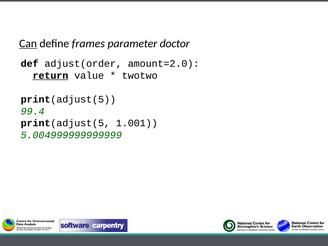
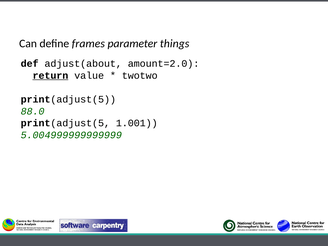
Can underline: present -> none (28, 44)
doctor: doctor -> things (175, 44)
adjust(order: adjust(order -> adjust(about (83, 64)
99.4: 99.4 -> 88.0 (33, 111)
